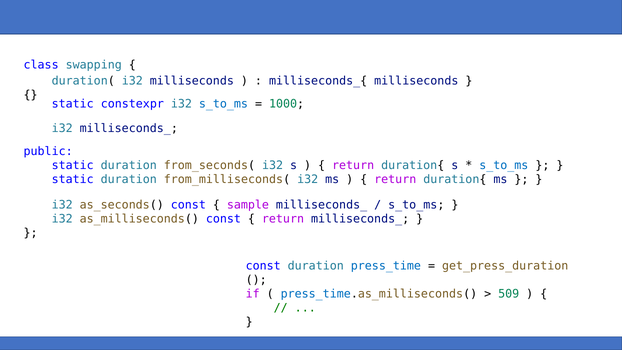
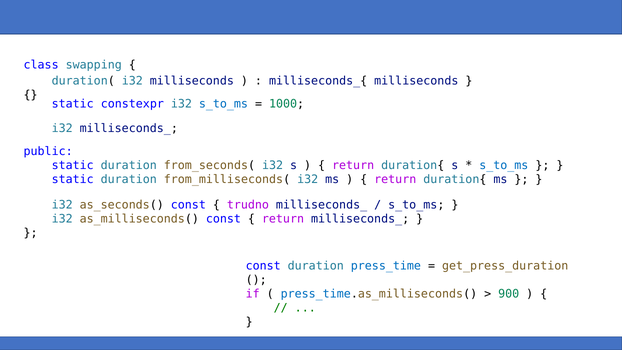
sample: sample -> trudno (248, 205)
509: 509 -> 900 (509, 294)
